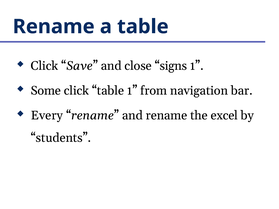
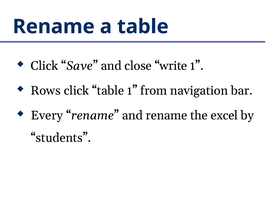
signs: signs -> write (171, 66)
Some: Some -> Rows (46, 91)
